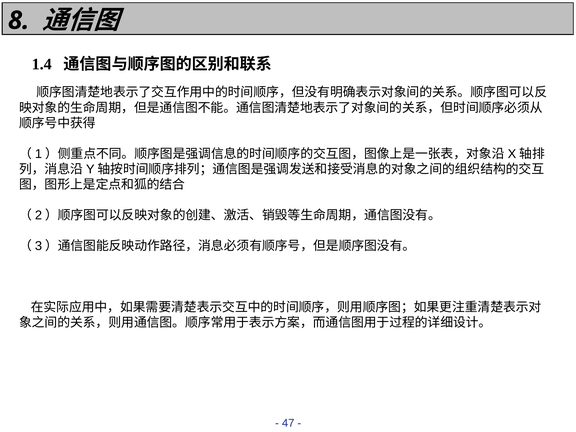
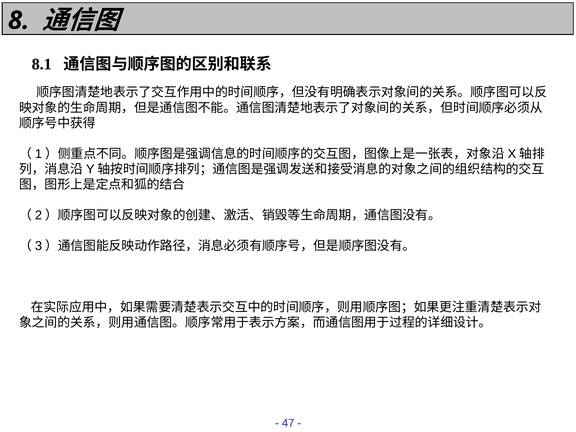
1.4: 1.4 -> 8.1 (42, 64)
